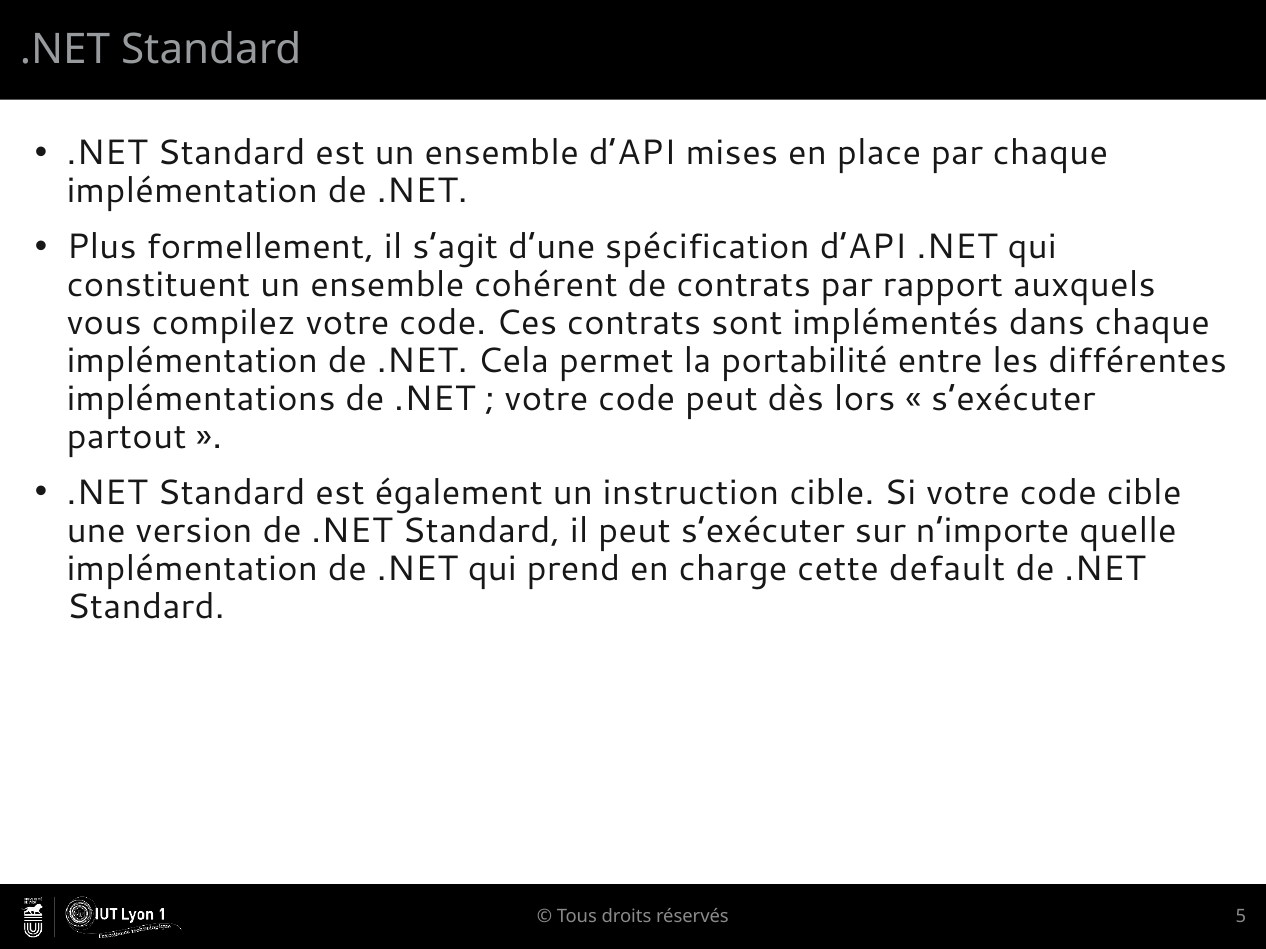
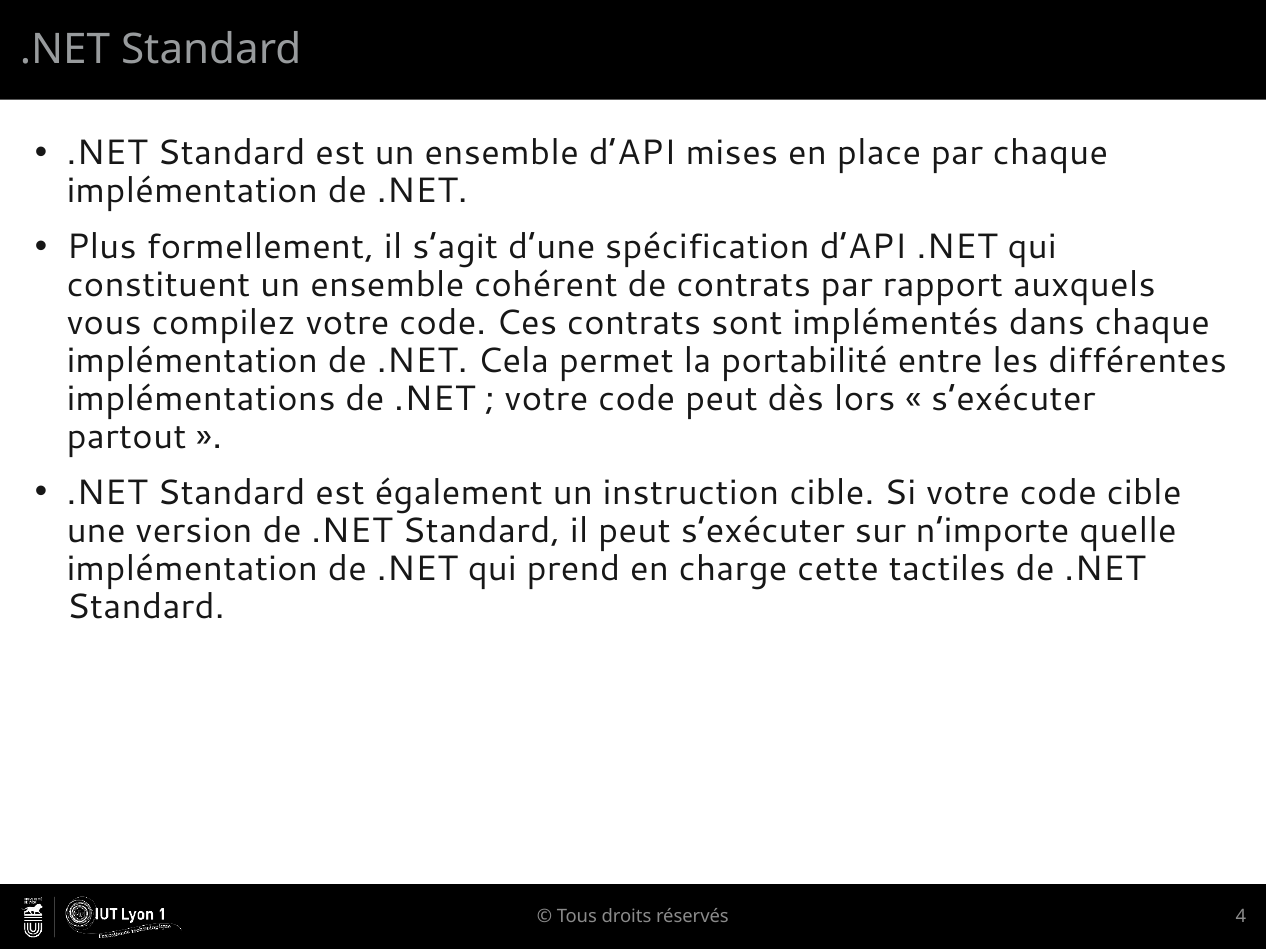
default: default -> tactiles (947, 569)
5: 5 -> 4 (1241, 917)
